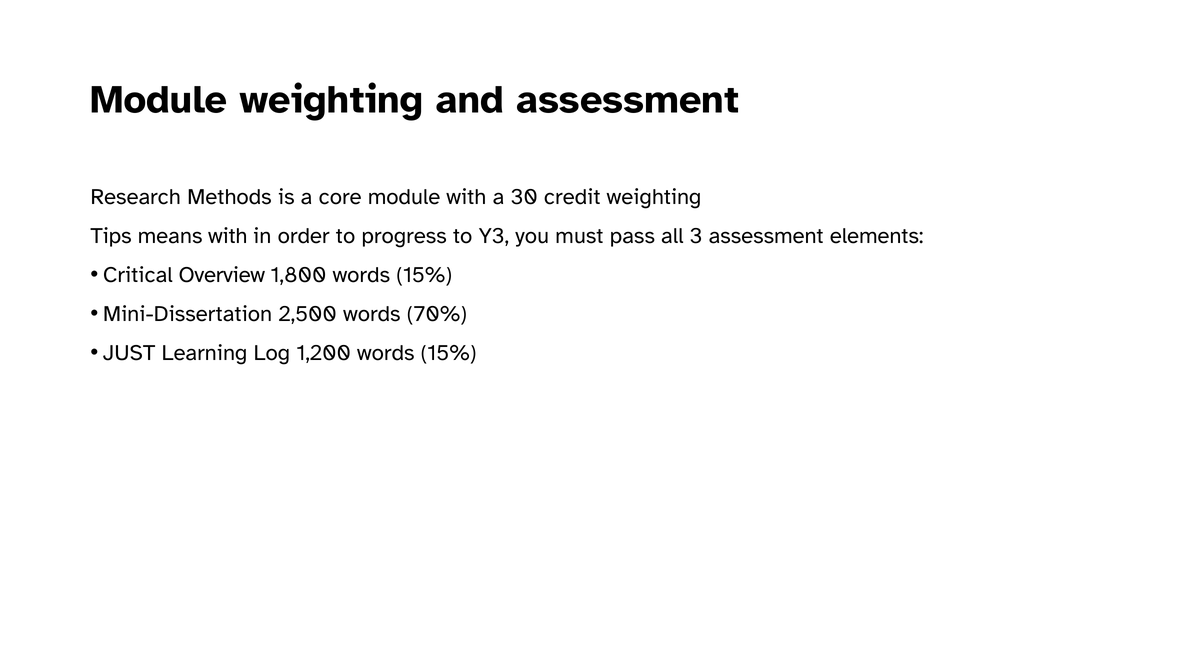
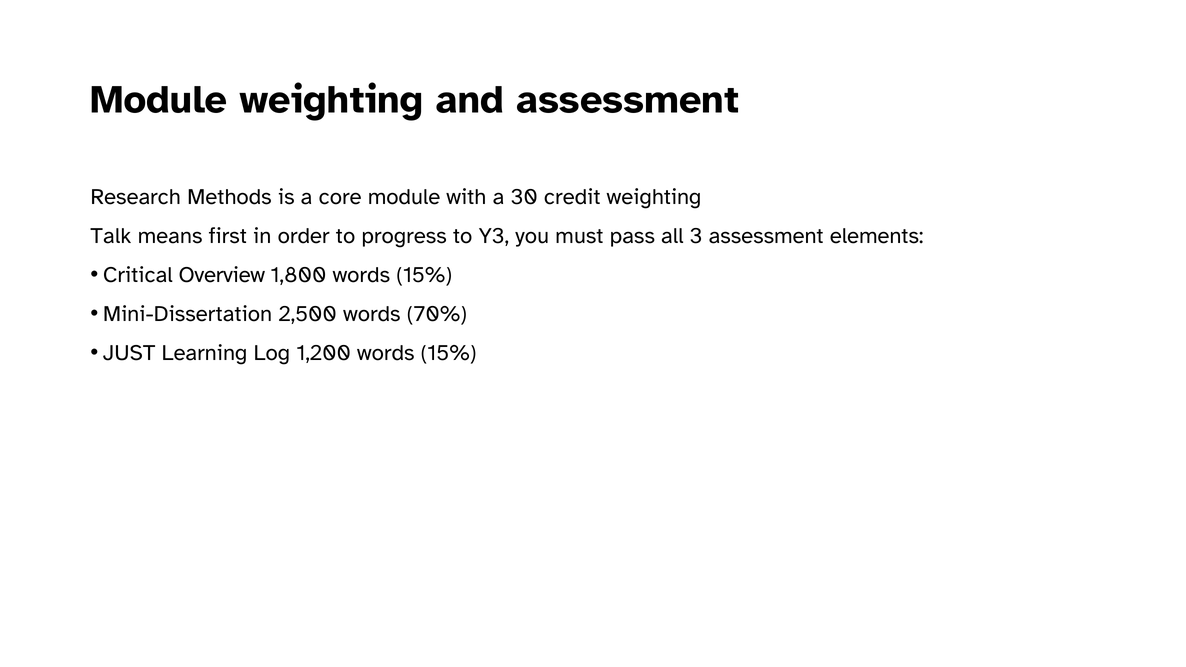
Tips: Tips -> Talk (111, 236)
means with: with -> first (228, 236)
